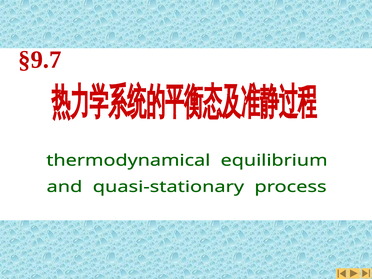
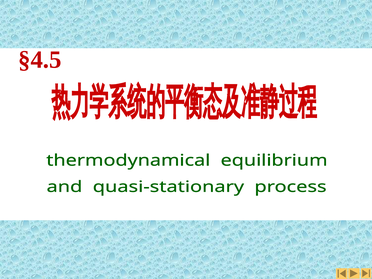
§9.7: §9.7 -> §4.5 (40, 60)
